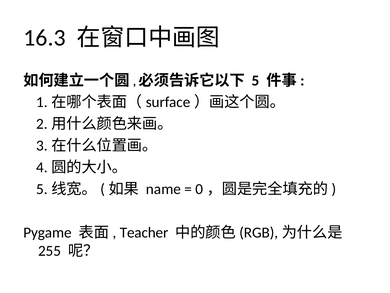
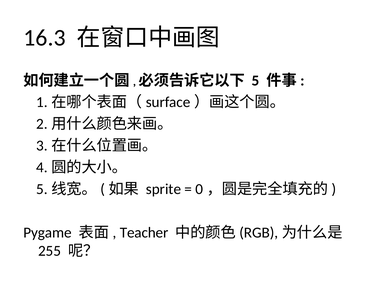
name: name -> sprite (163, 189)
